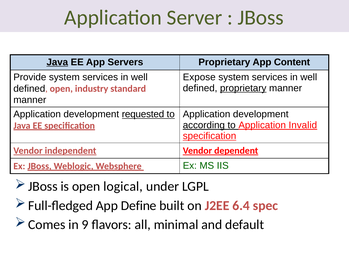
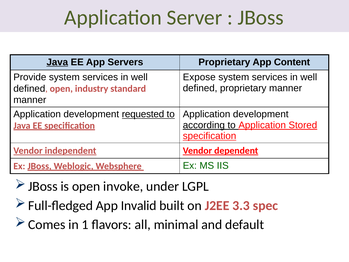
proprietary underline: present -> none (243, 88)
Invalid: Invalid -> Stored (303, 125)
logical: logical -> invoke (123, 186)
Define: Define -> Invalid (139, 205)
6.4: 6.4 -> 3.3 (241, 205)
9: 9 -> 1 (85, 224)
